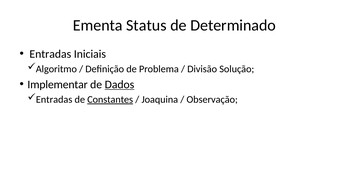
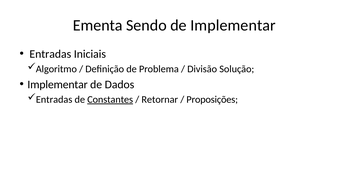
Status: Status -> Sendo (146, 25)
de Determinado: Determinado -> Implementar (233, 25)
Dados underline: present -> none (119, 85)
Joaquina: Joaquina -> Retornar (160, 100)
Observação: Observação -> Proposições (212, 100)
